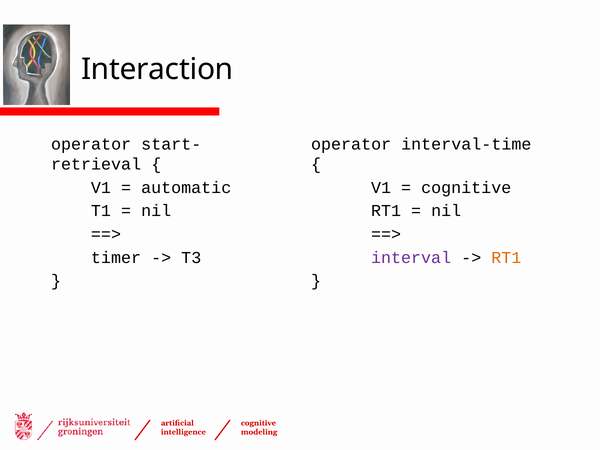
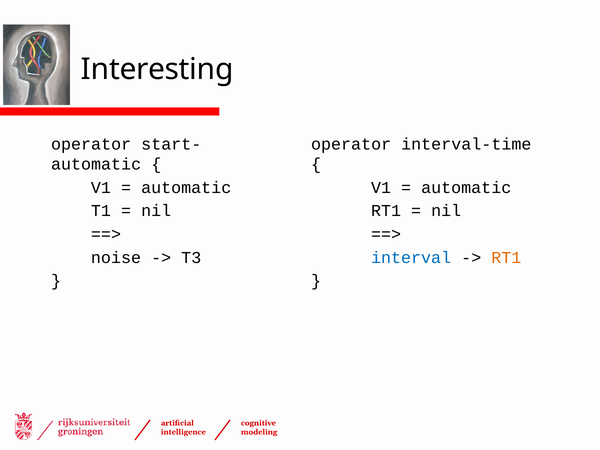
Interaction: Interaction -> Interesting (157, 70)
retrieval: retrieval -> automatic (96, 164)
cognitive: cognitive -> automatic (466, 188)
timer: timer -> noise (116, 258)
interval colour: purple -> blue (411, 258)
